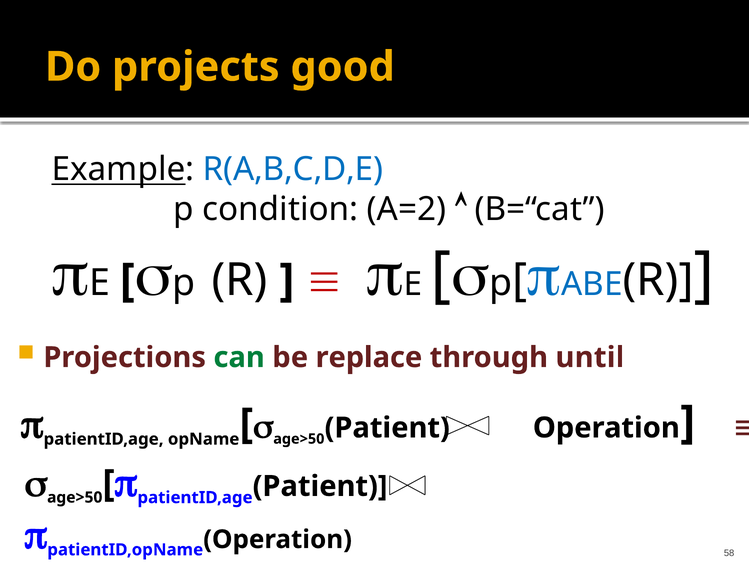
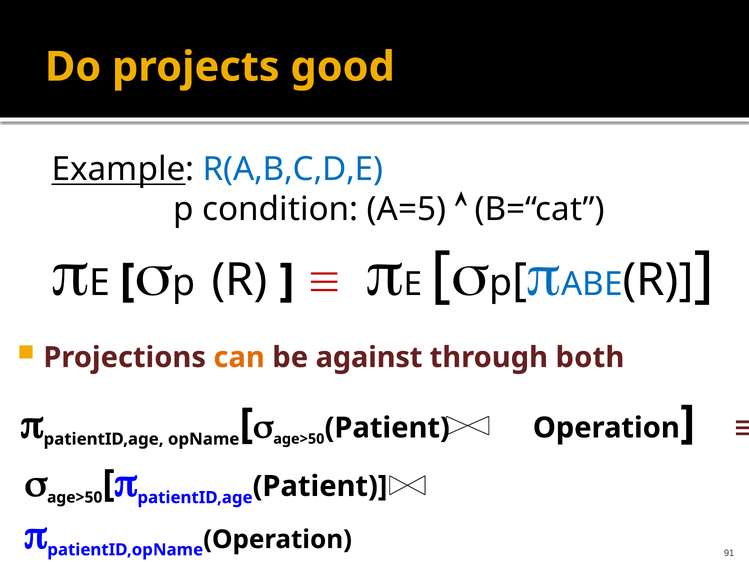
A=2: A=2 -> A=5 (407, 209)
can colour: green -> orange (239, 357)
replace: replace -> against (369, 357)
until: until -> both (590, 357)
58: 58 -> 91 (729, 553)
